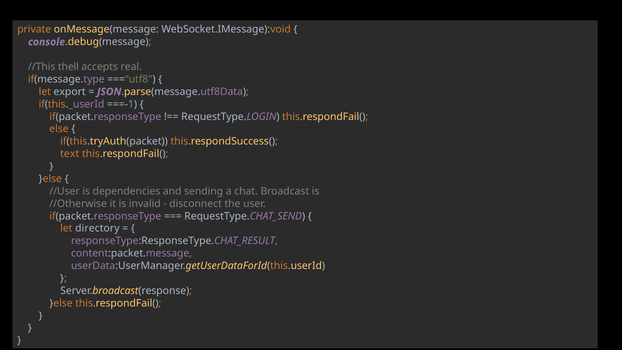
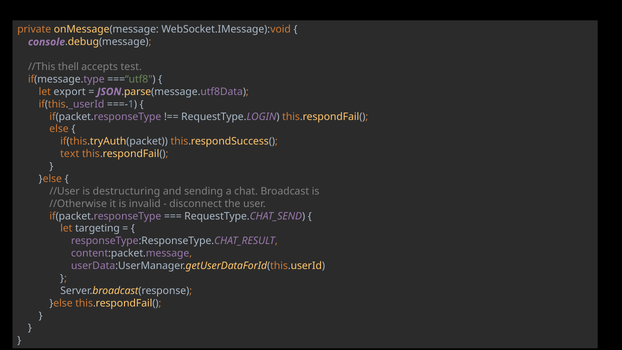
real: real -> test (131, 67)
dependencies: dependencies -> destructuring (126, 191)
directory: directory -> targeting (97, 228)
